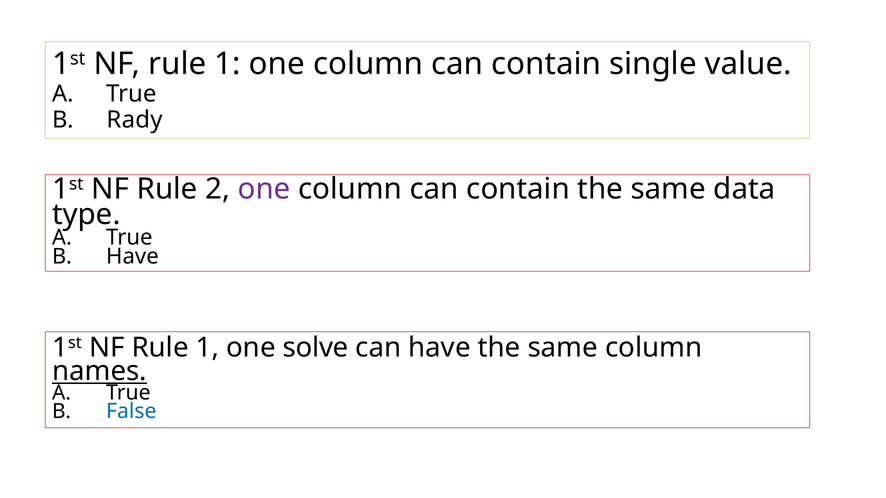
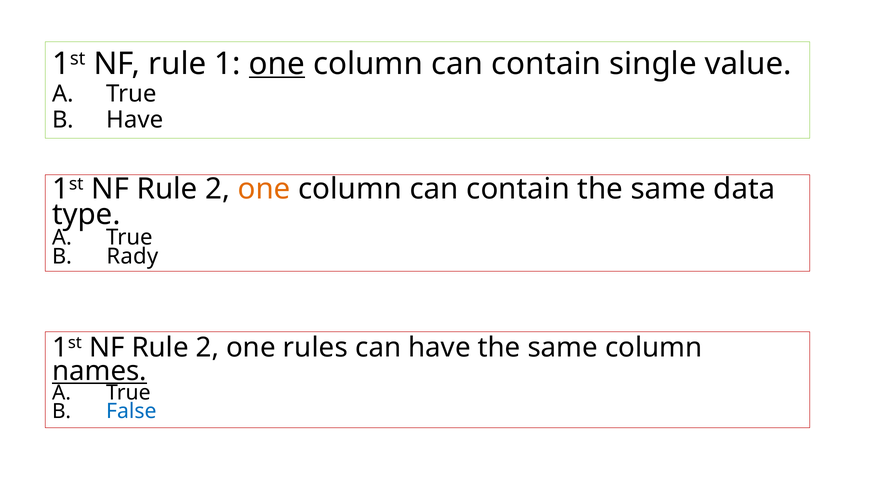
one underline: none -> present (277, 64)
Rady: Rady -> Have (135, 120)
one colour: purple -> orange (264, 189)
Have: Have -> Rady (132, 257)
1: 1 -> 2 (207, 348)
solve: solve -> rules (315, 348)
